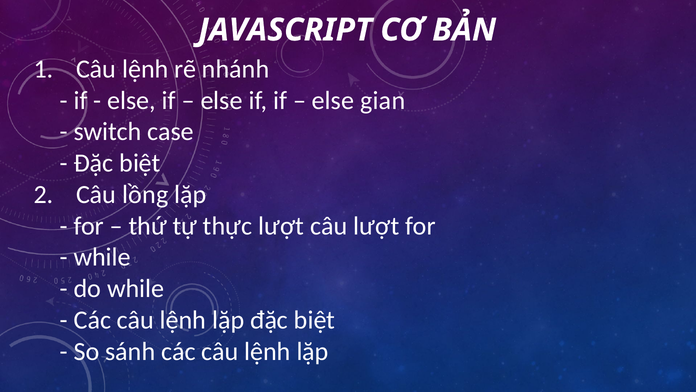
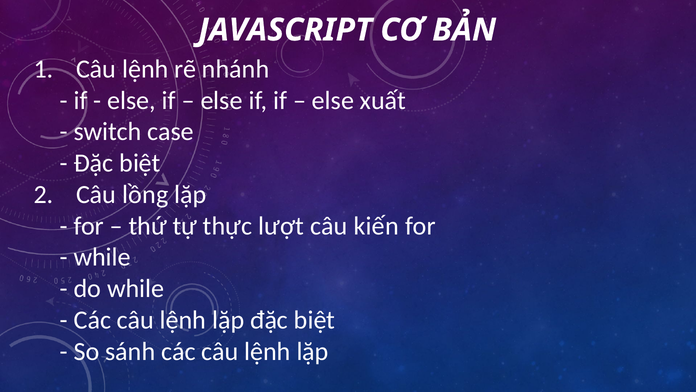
gian: gian -> xuất (383, 100)
câu lượt: lượt -> kiến (376, 226)
